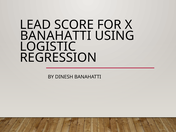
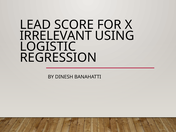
BANAHATTI: BANAHATTI -> IRRELEVANT (56, 36)
